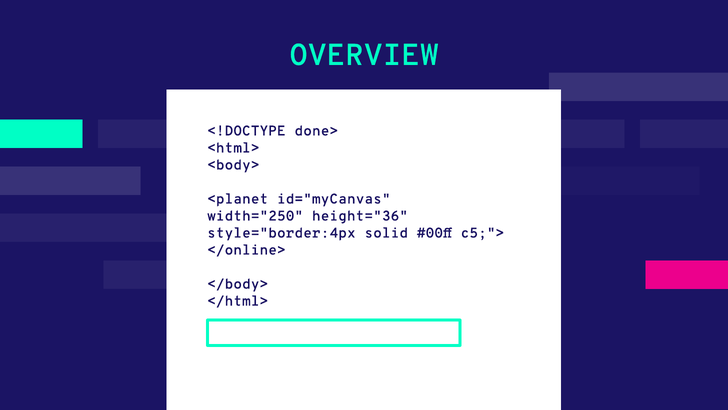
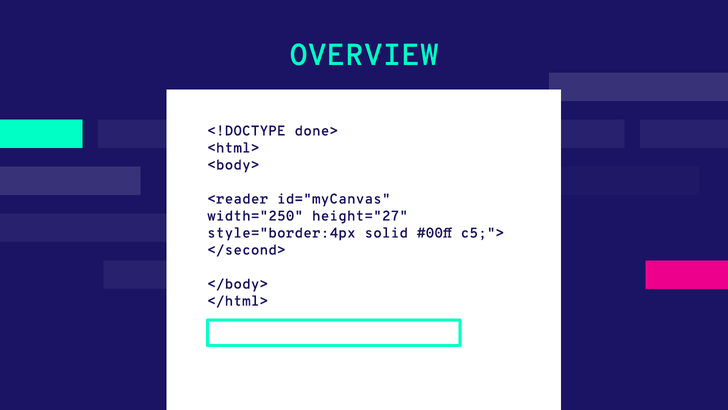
<planet: <planet -> <reader (238, 199)
height="36: height="36 -> height="27 (360, 216)
</online>: </online> -> </second> (246, 250)
